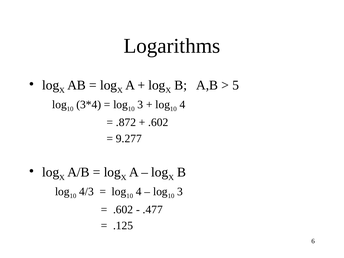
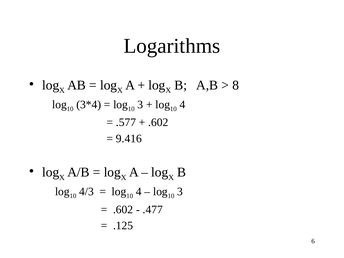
5: 5 -> 8 (236, 85)
.872: .872 -> .577 (126, 122)
9.277: 9.277 -> 9.416 (129, 138)
